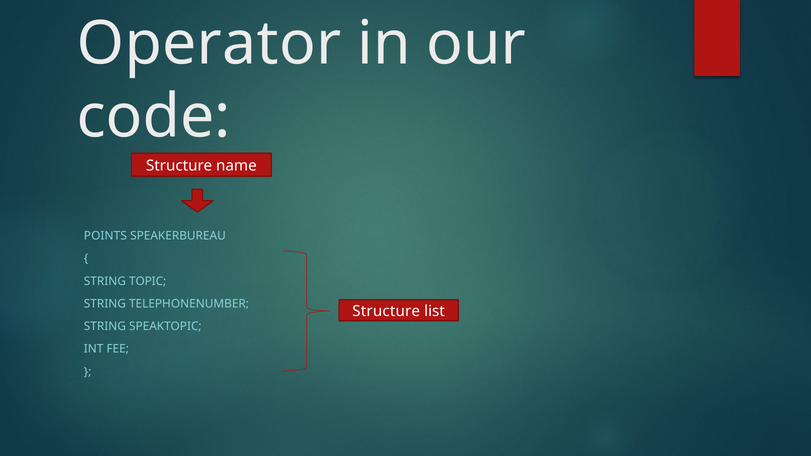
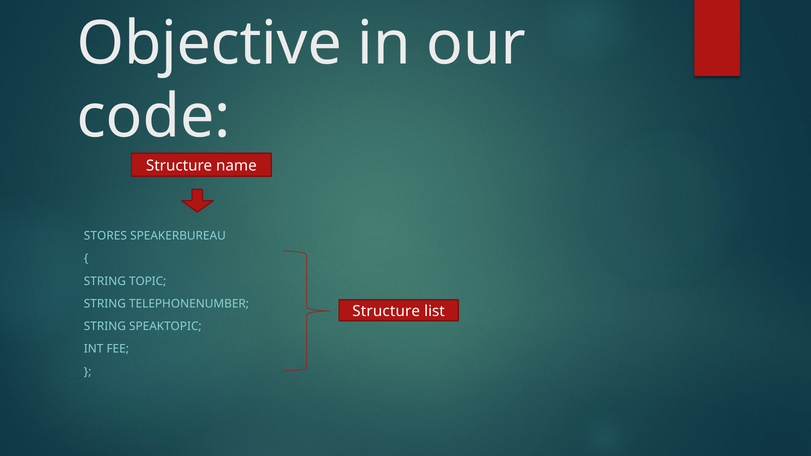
Operator: Operator -> Objective (209, 44)
POINTS: POINTS -> STORES (105, 236)
